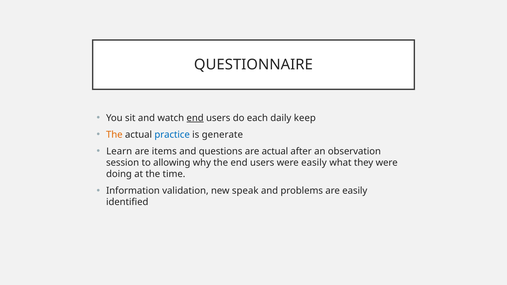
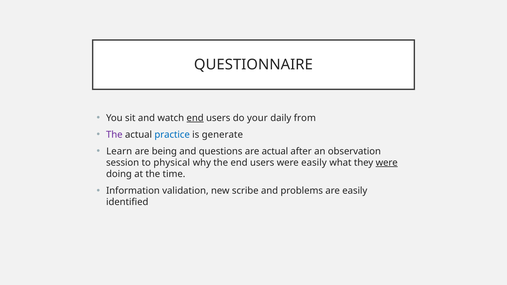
each: each -> your (257, 118)
keep: keep -> from (305, 118)
The colour: orange -> purple (114, 135)
items: items -> being (164, 151)
allowing: allowing -> physical (172, 163)
were underline: none -> present (387, 163)
speak: speak -> scribe (245, 191)
